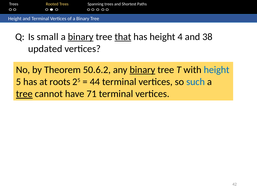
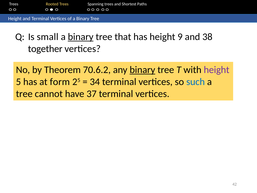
that underline: present -> none (123, 37)
4: 4 -> 9 (180, 37)
updated: updated -> together (45, 49)
50.6.2: 50.6.2 -> 70.6.2 (97, 70)
height colour: blue -> purple (217, 70)
roots: roots -> form (60, 82)
44: 44 -> 34 (95, 82)
tree underline: present -> none (24, 94)
71: 71 -> 37 (92, 94)
